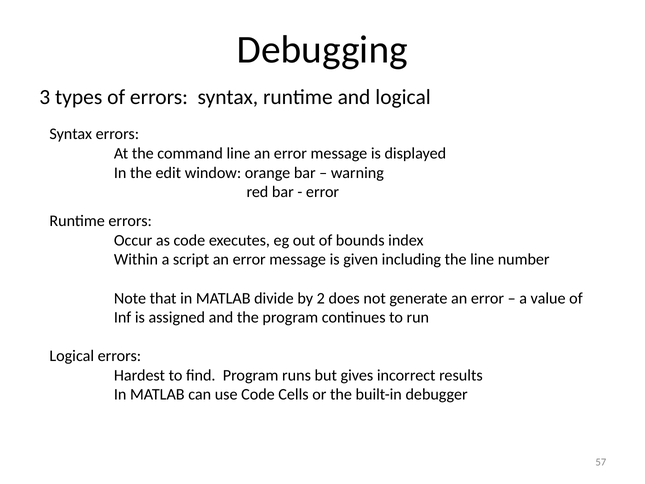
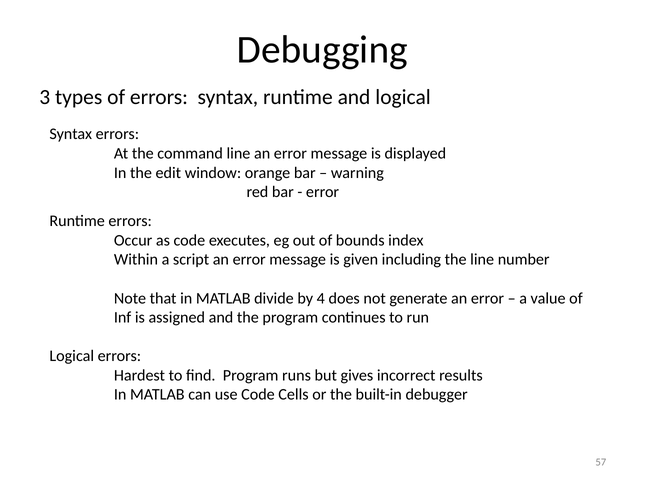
2: 2 -> 4 (321, 298)
